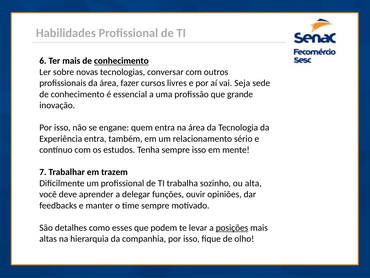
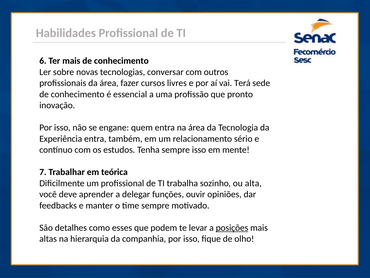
conhecimento underline: present -> none (121, 61)
Seja: Seja -> Terá (242, 83)
grande: grande -> pronto (240, 94)
trazem: trazem -> teórica (114, 172)
